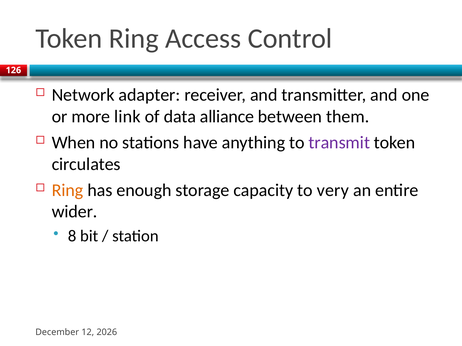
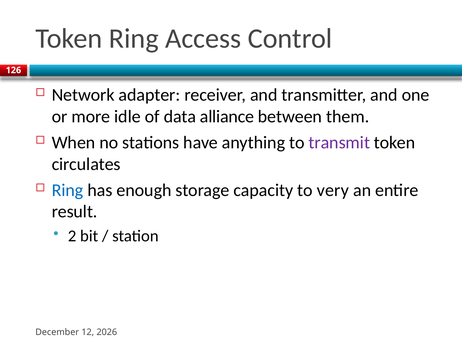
link: link -> idle (127, 117)
Ring colour: orange -> blue (68, 190)
wider: wider -> result (75, 212)
8: 8 -> 2 (72, 236)
